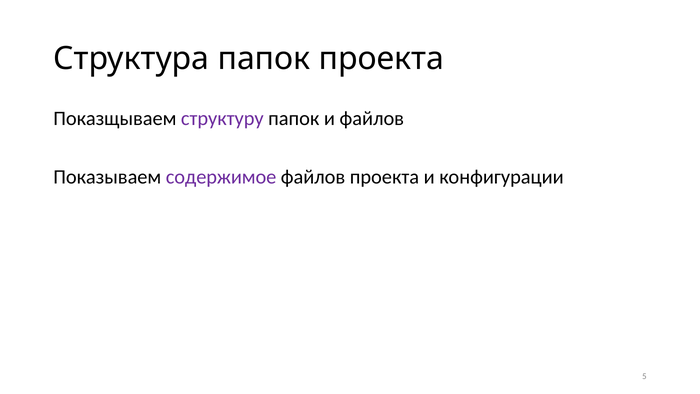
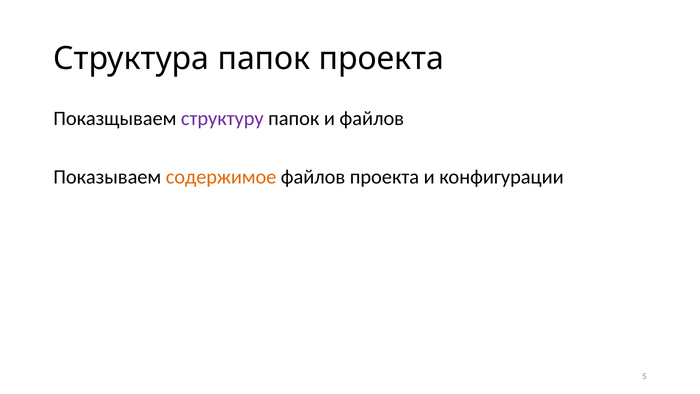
содержимое colour: purple -> orange (221, 177)
